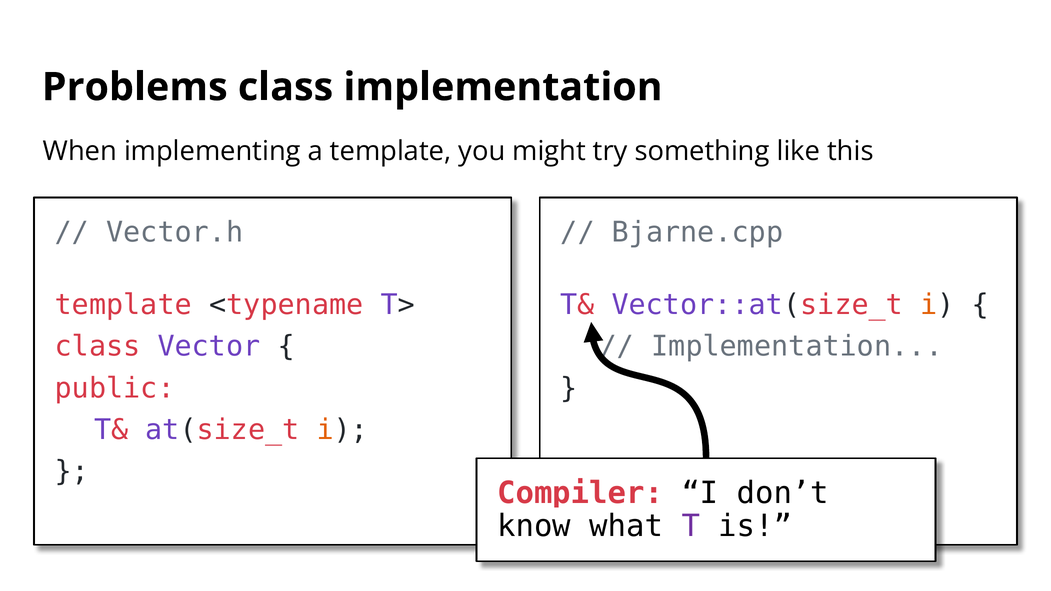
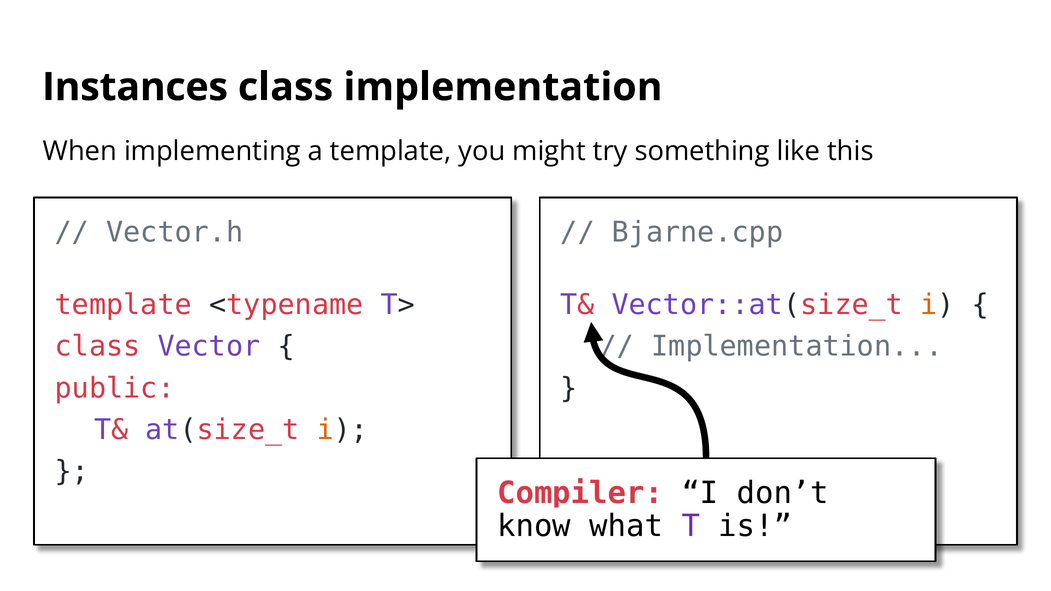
Problems: Problems -> Instances (135, 87)
